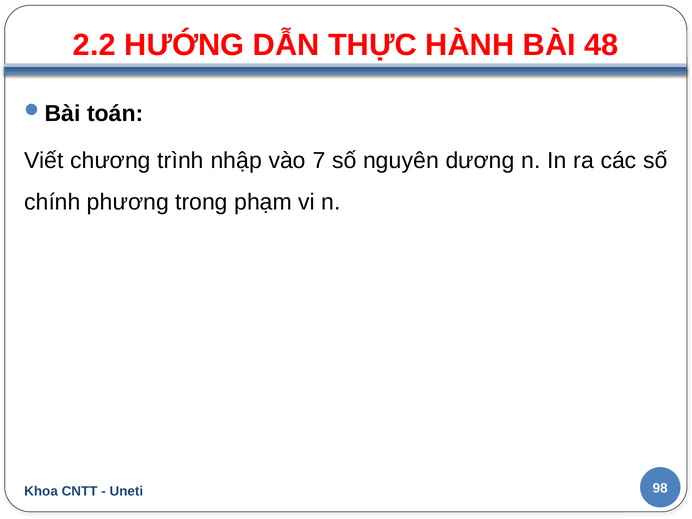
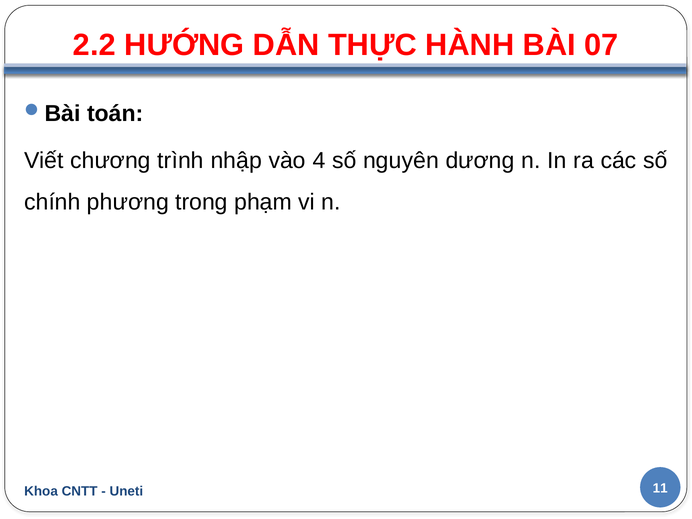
48: 48 -> 07 (601, 45)
7: 7 -> 4 (319, 161)
98: 98 -> 11 (660, 488)
